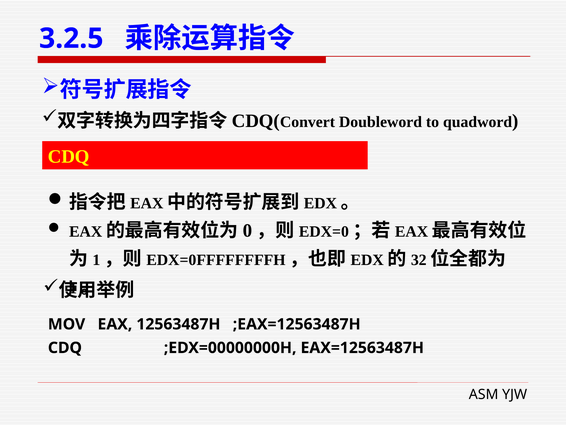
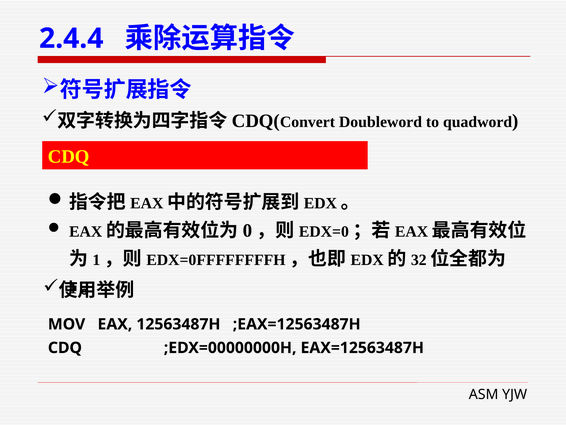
3.2.5: 3.2.5 -> 2.4.4 (71, 38)
